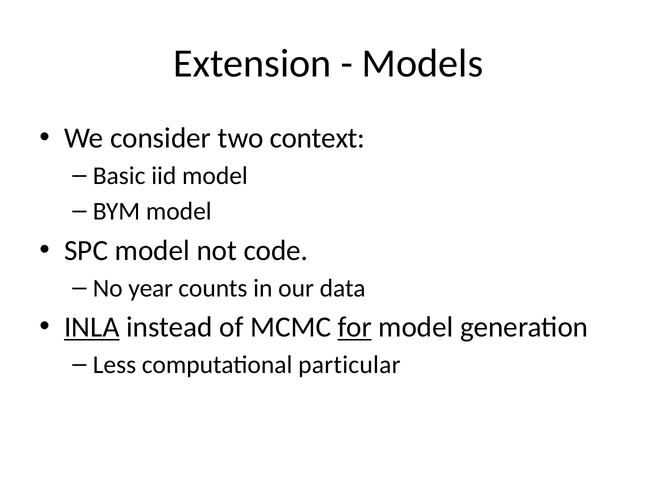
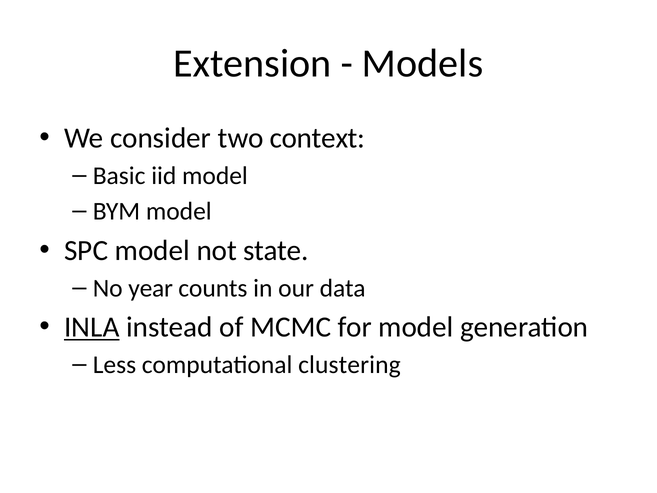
code: code -> state (276, 250)
for underline: present -> none (355, 327)
particular: particular -> clustering (349, 365)
